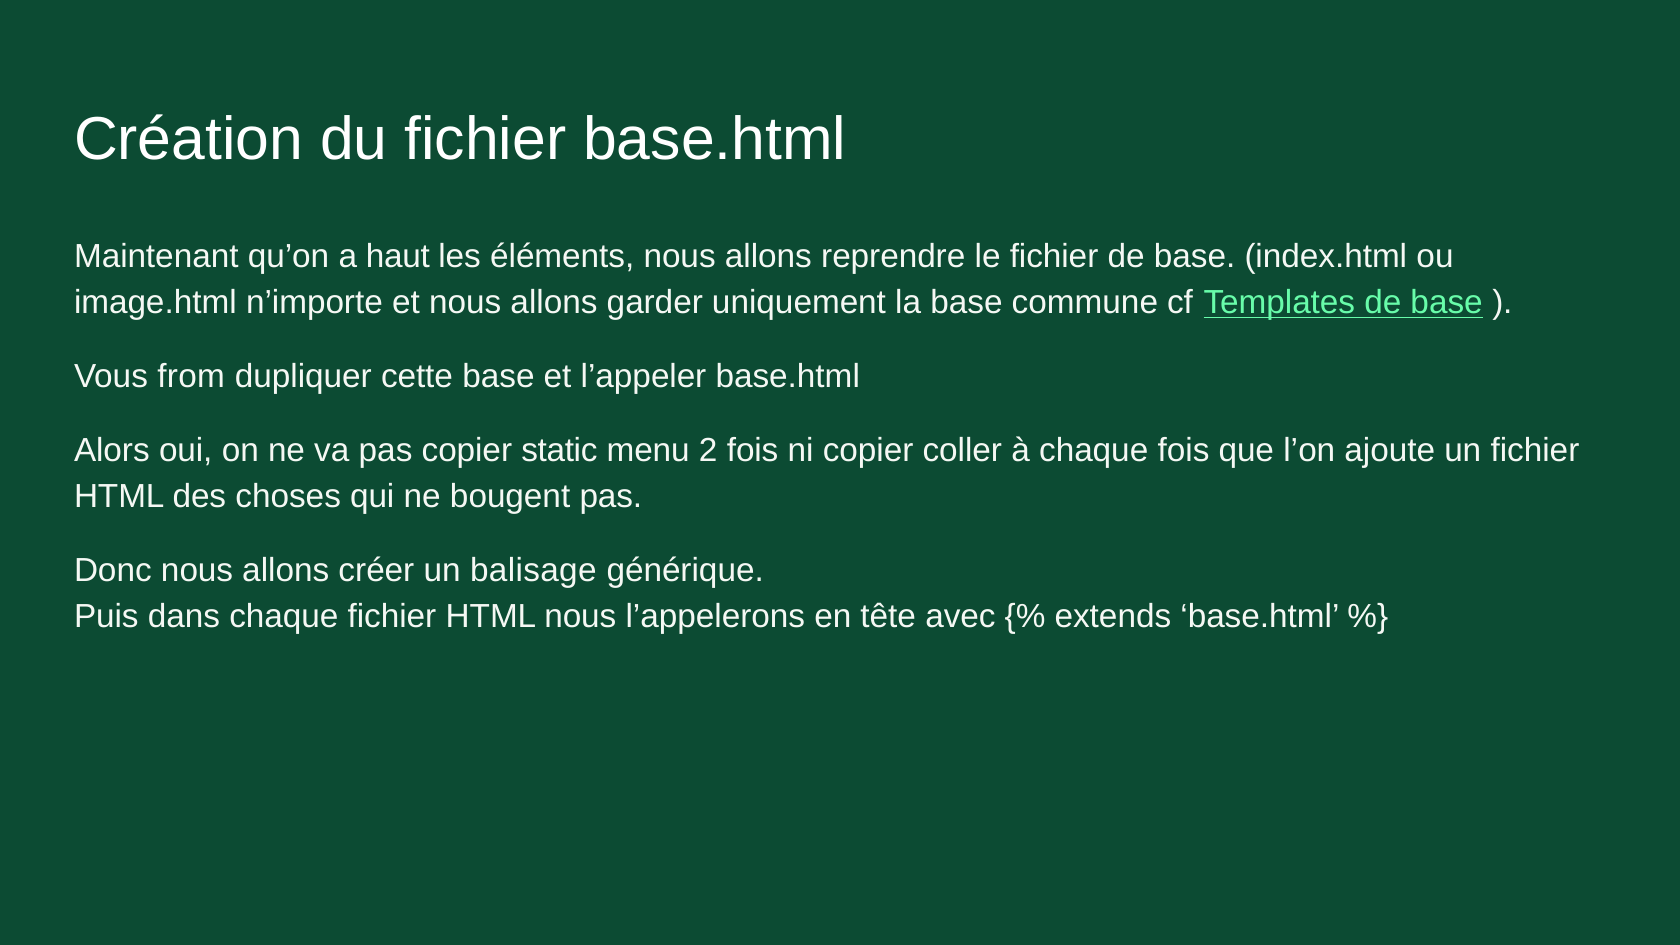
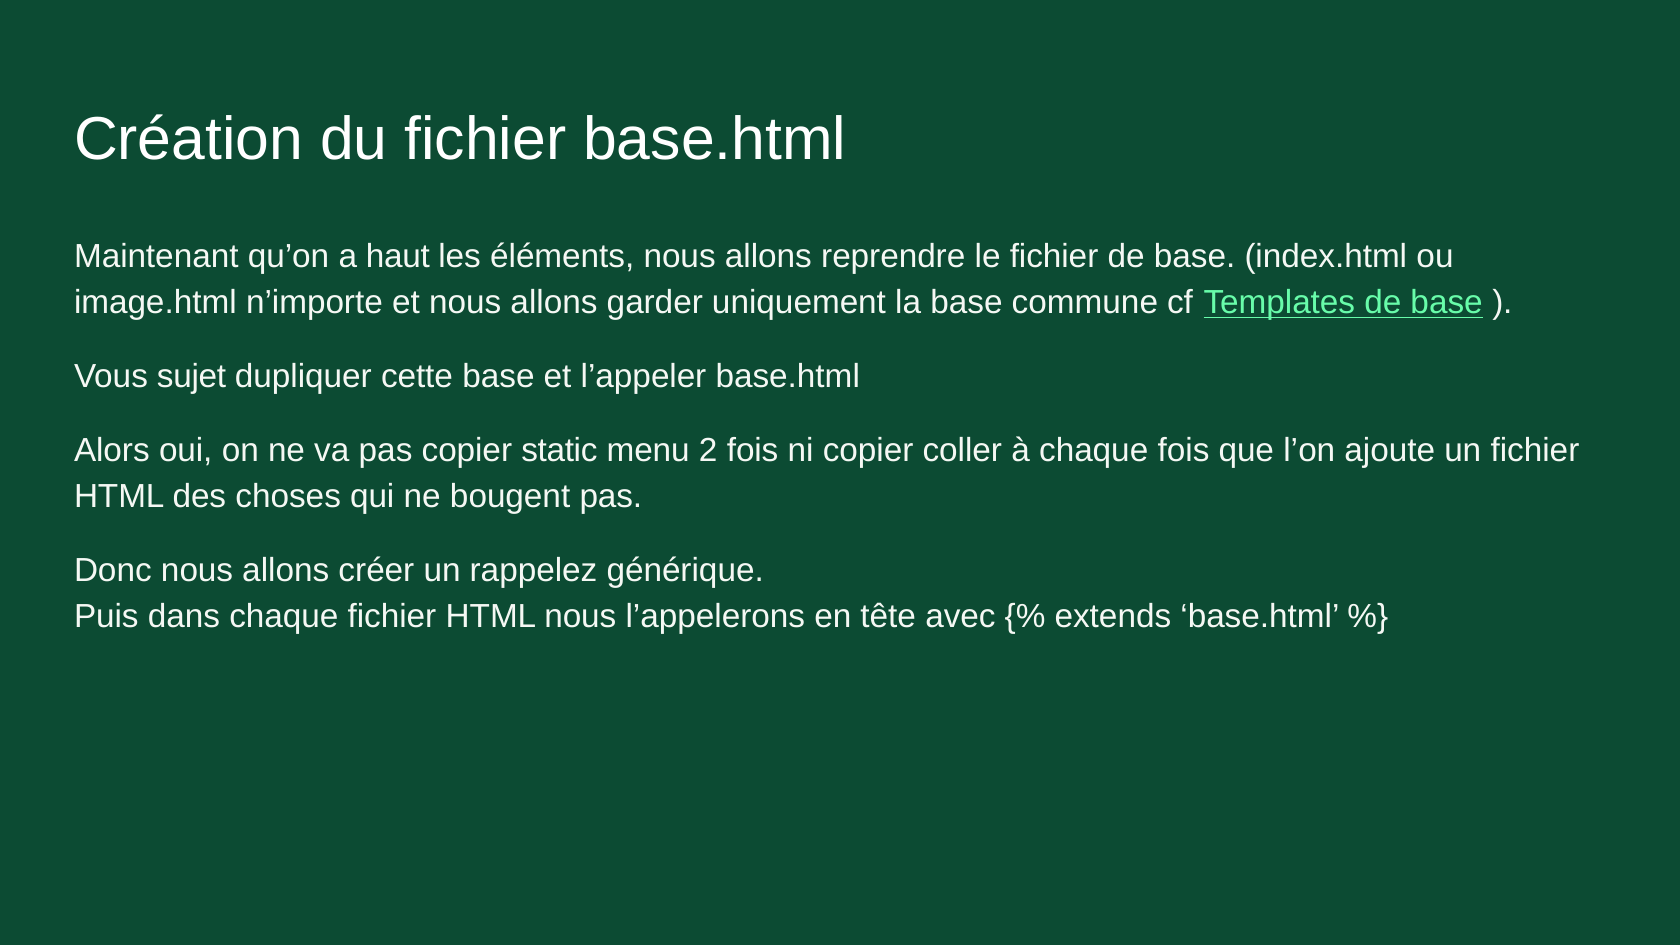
from: from -> sujet (192, 377)
balisage: balisage -> rappelez (533, 571)
